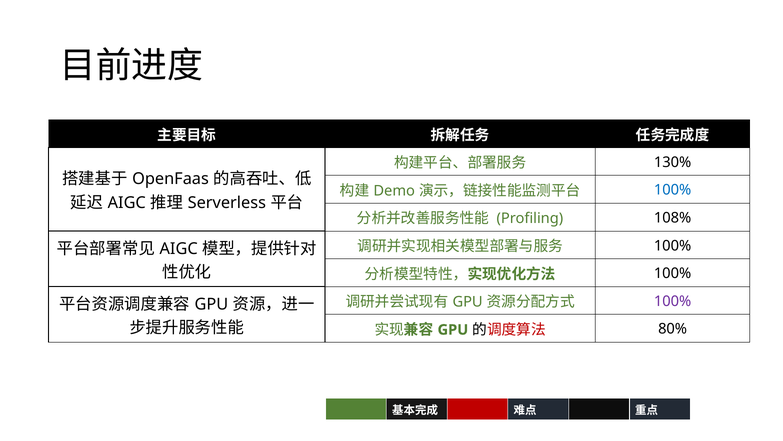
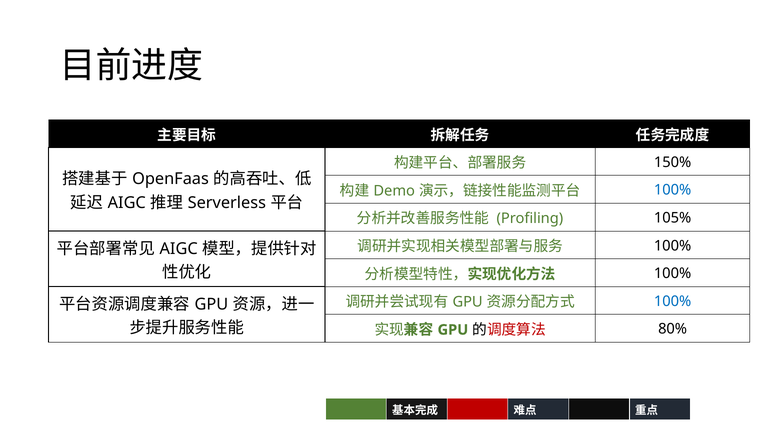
130%: 130% -> 150% (673, 162)
108%: 108% -> 105% (673, 218)
100% colour: purple -> blue (673, 301)
